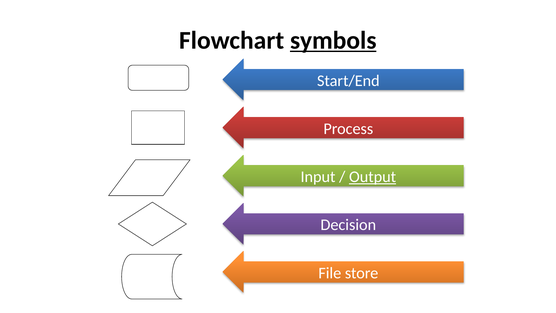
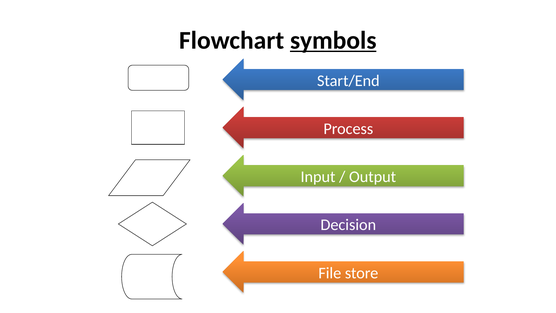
Output underline: present -> none (373, 177)
